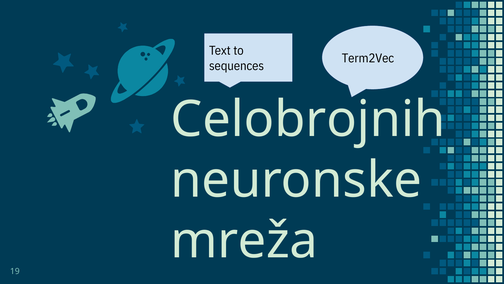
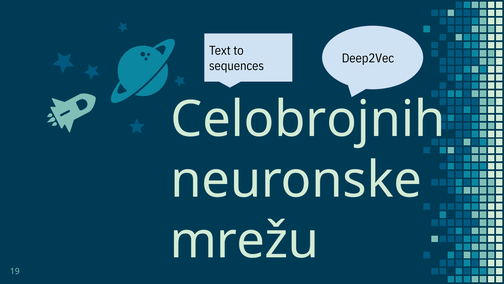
Term2Vec: Term2Vec -> Deep2Vec (368, 58)
mreža: mreža -> mrežu (244, 240)
